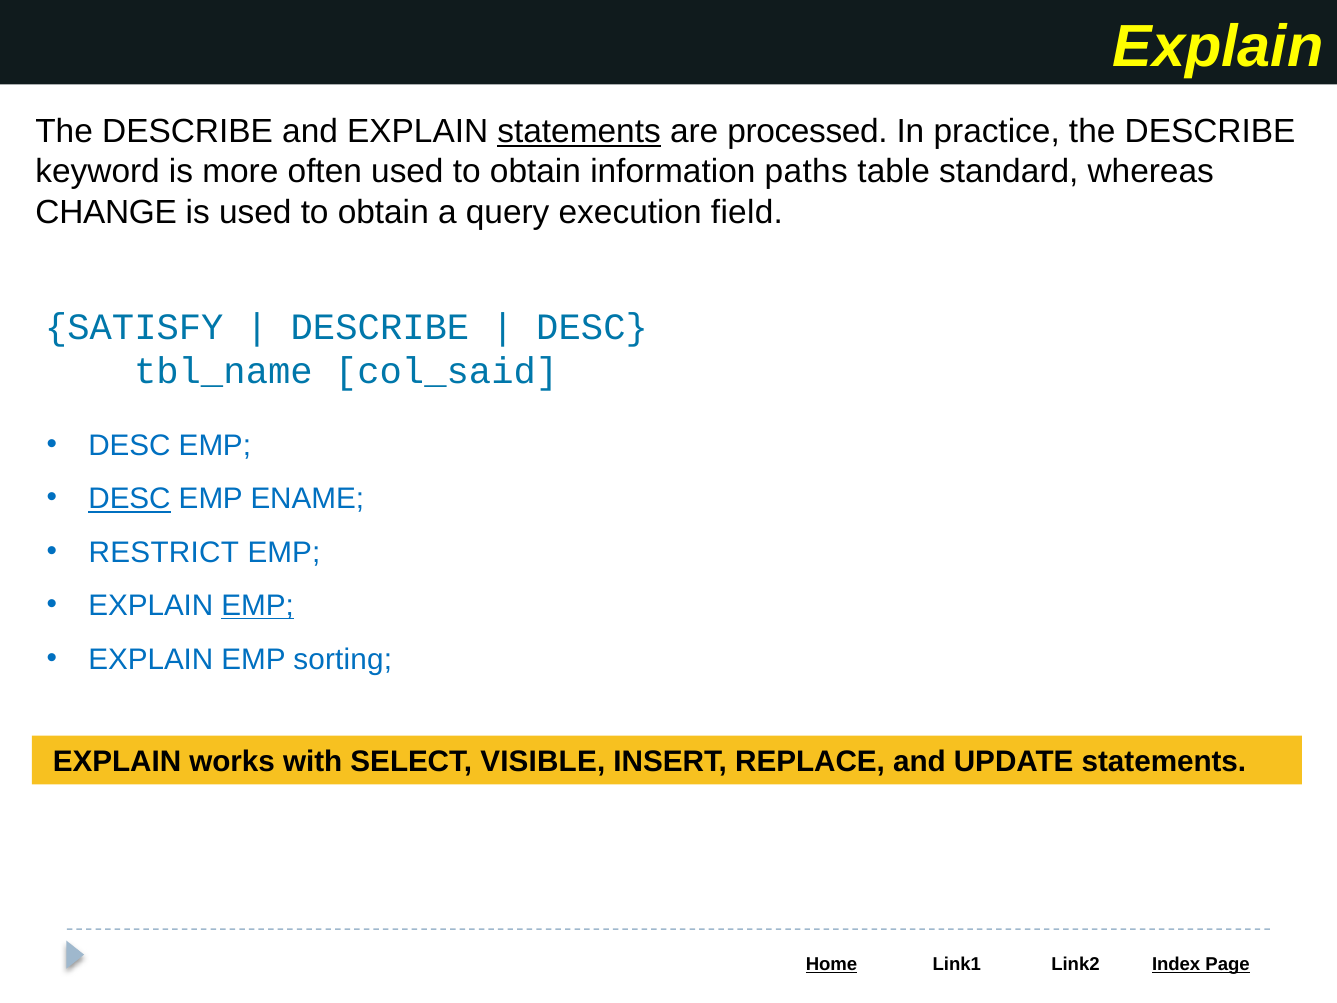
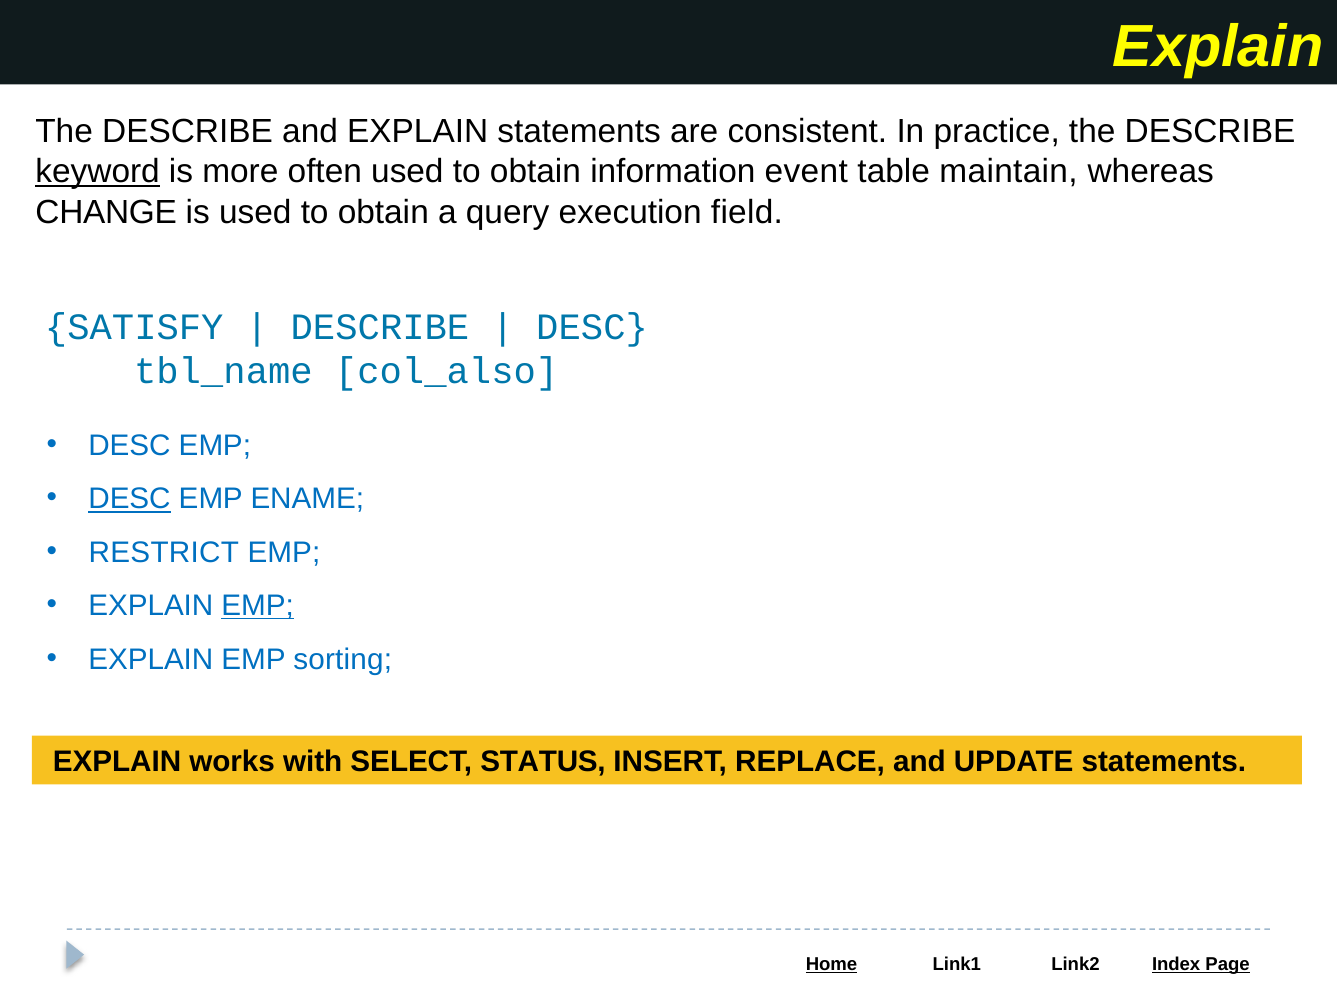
statements underline: present -> none (579, 132)
processed: processed -> consistent (807, 132)
keyword underline: none -> present (98, 172)
paths: paths -> event (806, 172)
standard: standard -> maintain (1009, 172)
col_said: col_said -> col_also (447, 371)
VISIBLE: VISIBLE -> STATUS (543, 762)
